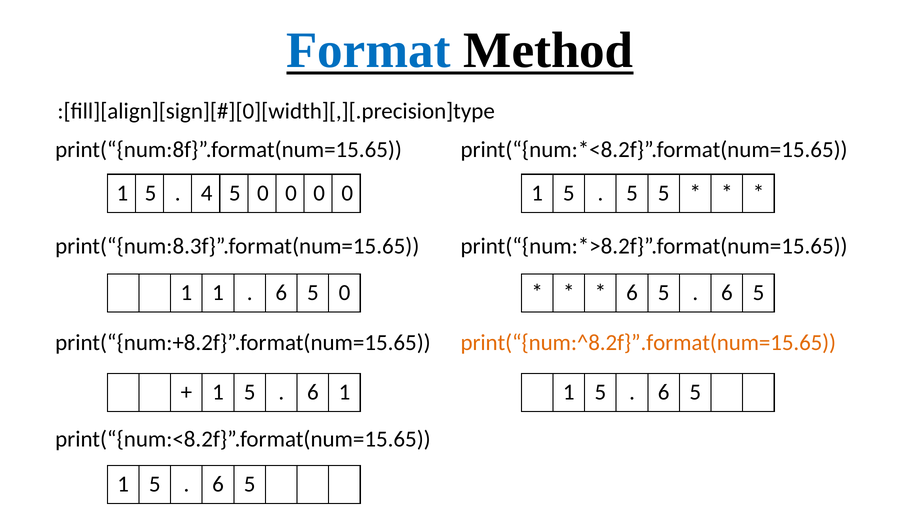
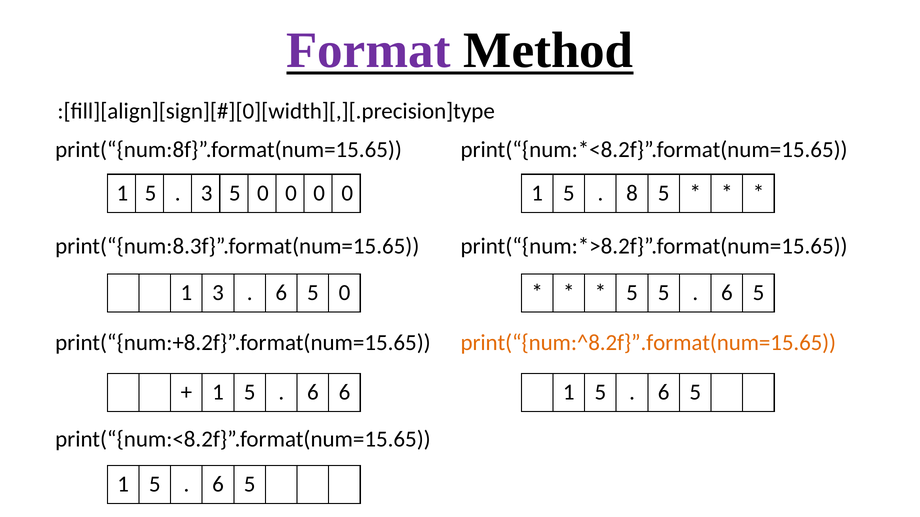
Format colour: blue -> purple (368, 51)
4: 4 -> 3 (207, 193)
5: 5 -> 8 (632, 193)
1: 1 -> 3 (218, 293)
6: 6 -> 5 (632, 293)
6 1: 1 -> 6 (344, 393)
